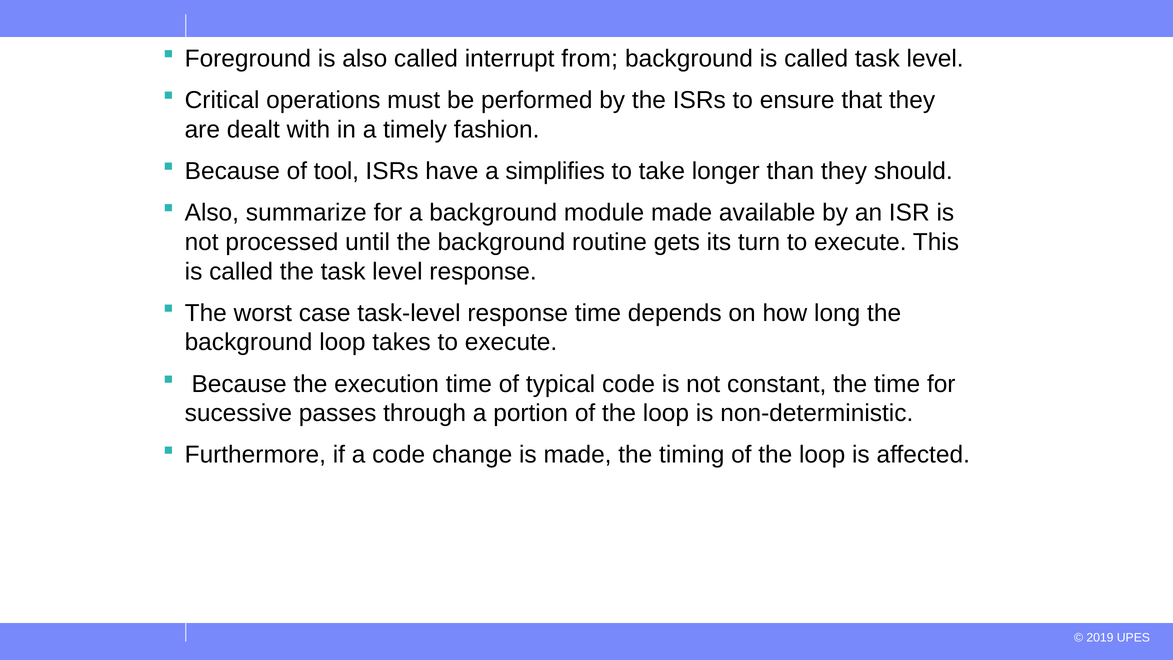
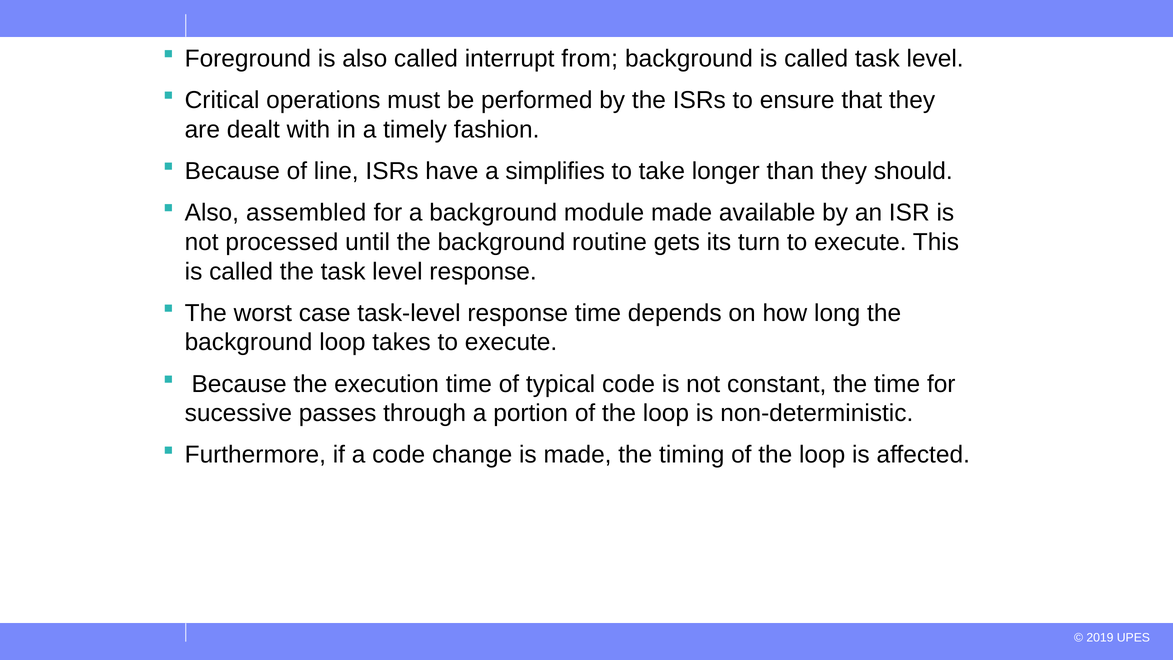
tool: tool -> line (336, 171)
summarize: summarize -> assembled (306, 213)
